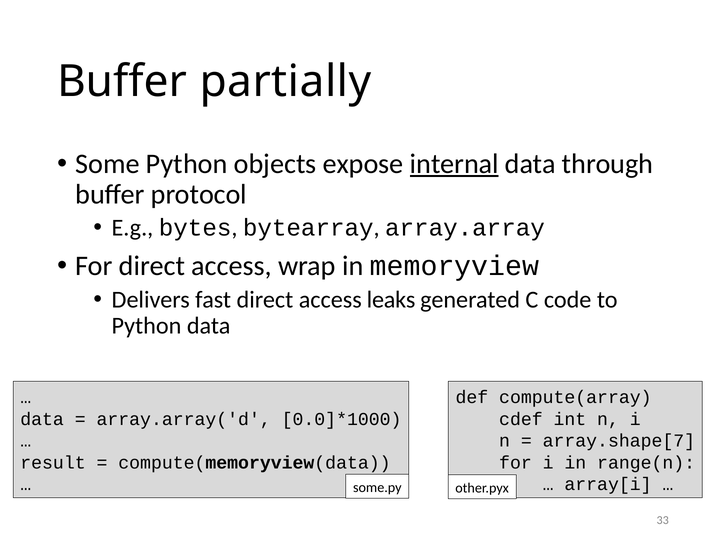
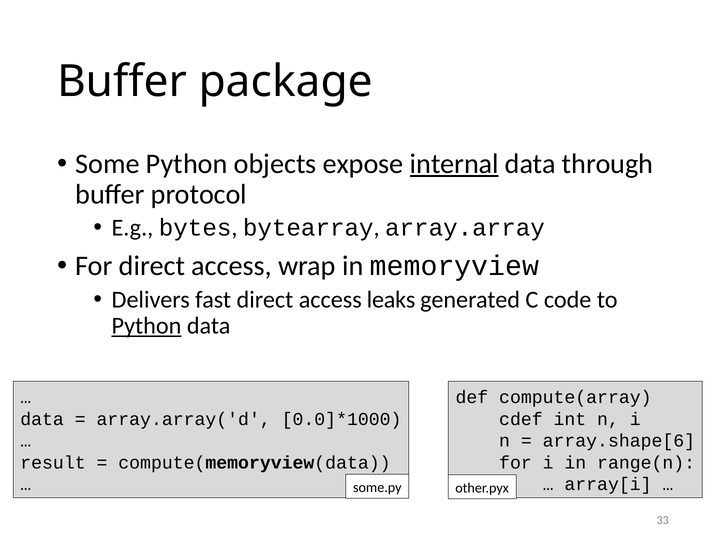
partially: partially -> package (286, 81)
Python underline: none -> present (147, 325)
array.shape[7: array.shape[7 -> array.shape[6 (619, 440)
